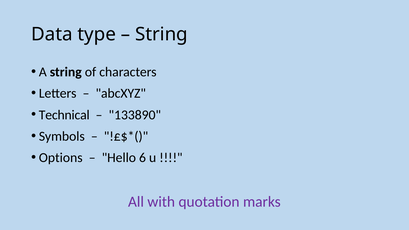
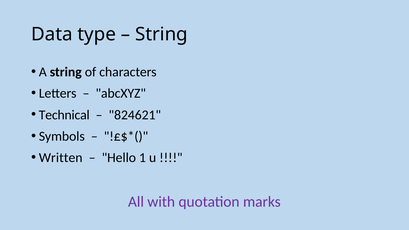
133890: 133890 -> 824621 (135, 115)
Options: Options -> Written (61, 158)
6: 6 -> 1 (143, 158)
